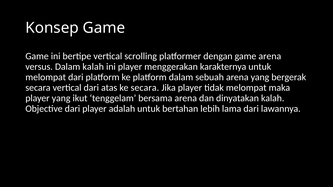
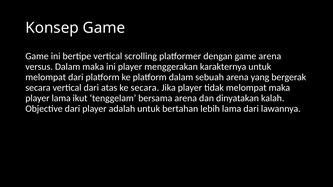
Dalam kalah: kalah -> maka (93, 67)
player yang: yang -> lama (61, 98)
